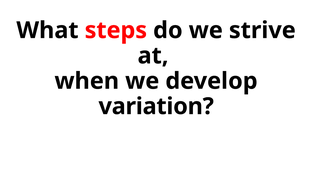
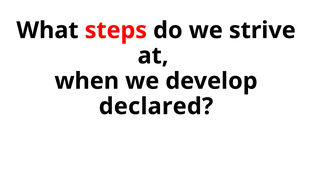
variation: variation -> declared (156, 106)
